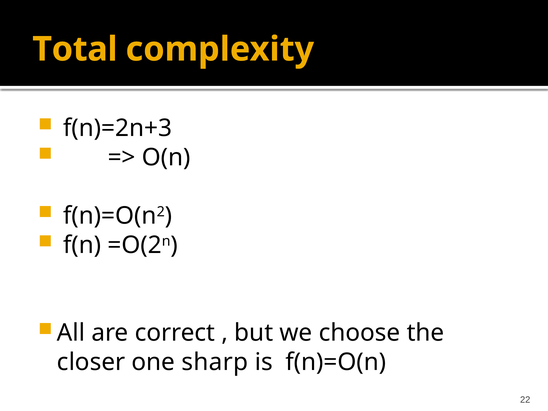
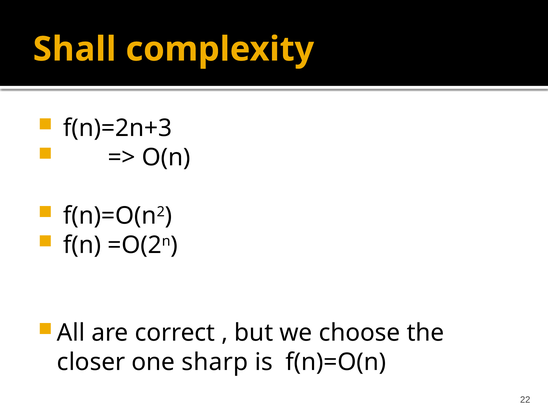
Total: Total -> Shall (75, 49)
